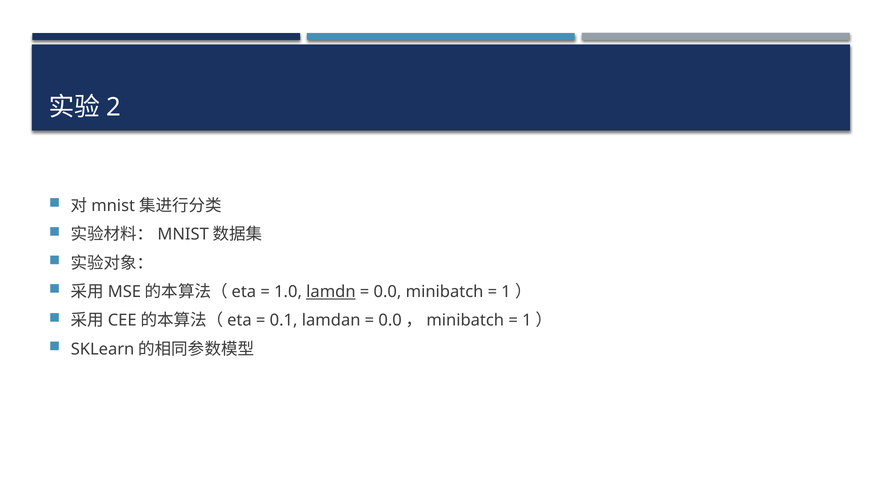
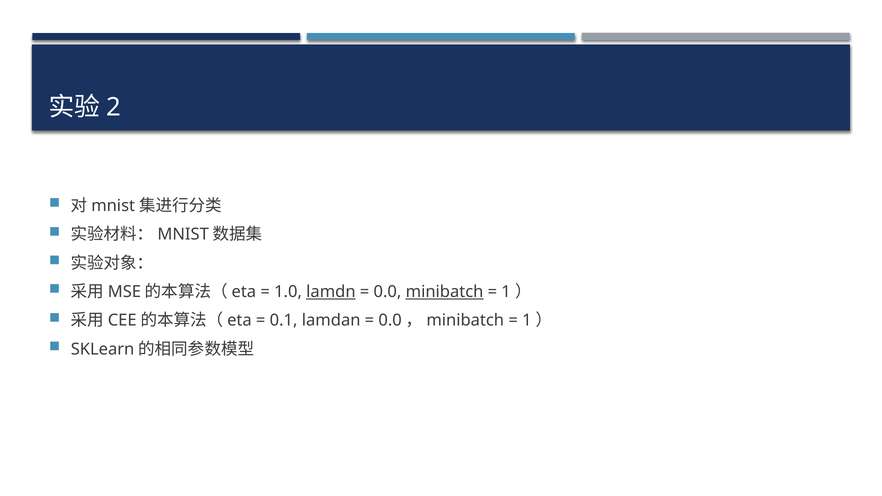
minibatch underline: none -> present (445, 292)
